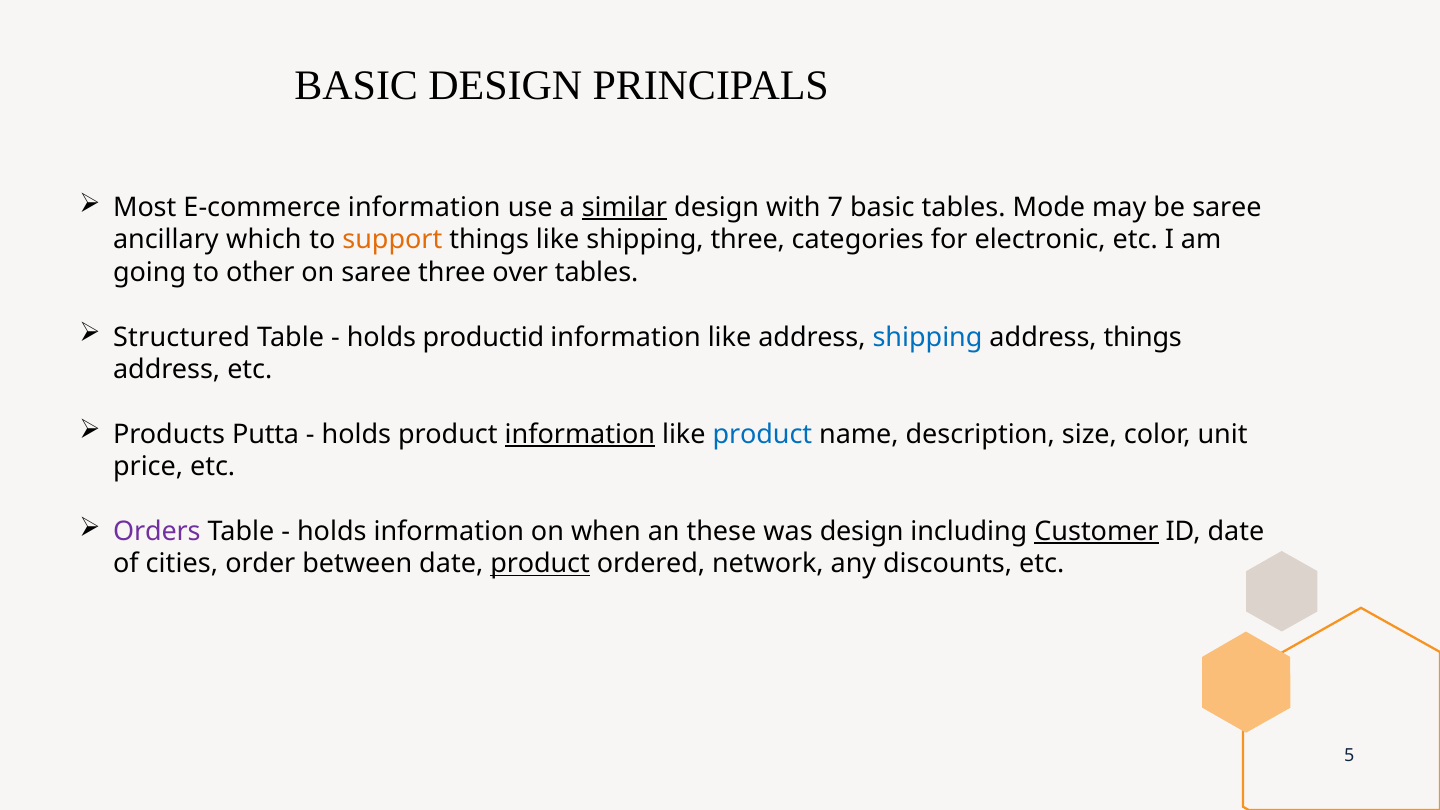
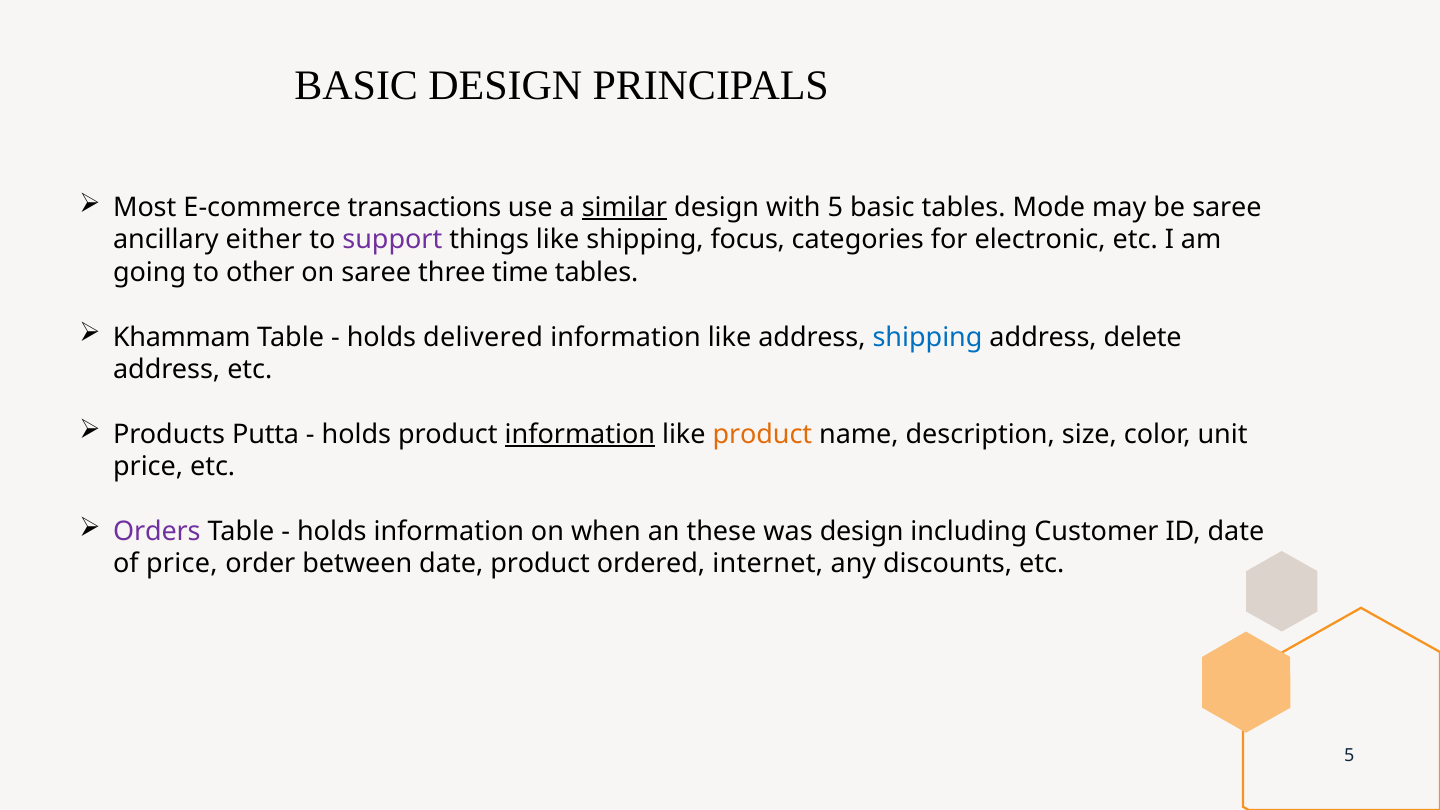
E-commerce information: information -> transactions (424, 208)
with 7: 7 -> 5 (835, 208)
which: which -> either (264, 240)
support colour: orange -> purple (392, 240)
shipping three: three -> focus (748, 240)
over: over -> time (520, 272)
Structured: Structured -> Khammam (182, 337)
productid: productid -> delivered (483, 337)
address things: things -> delete (1143, 337)
product colour: blue -> orange (762, 434)
Customer underline: present -> none (1097, 532)
of cities: cities -> price (182, 564)
product underline: present -> none (540, 564)
network: network -> internet (768, 564)
